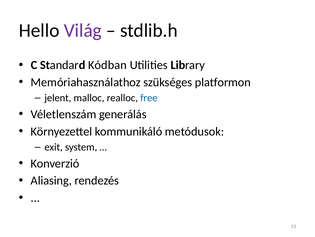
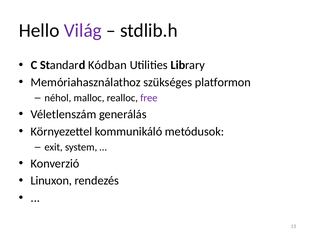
jelent: jelent -> néhol (58, 98)
free colour: blue -> purple (149, 98)
Aliasing: Aliasing -> Linuxon (51, 180)
